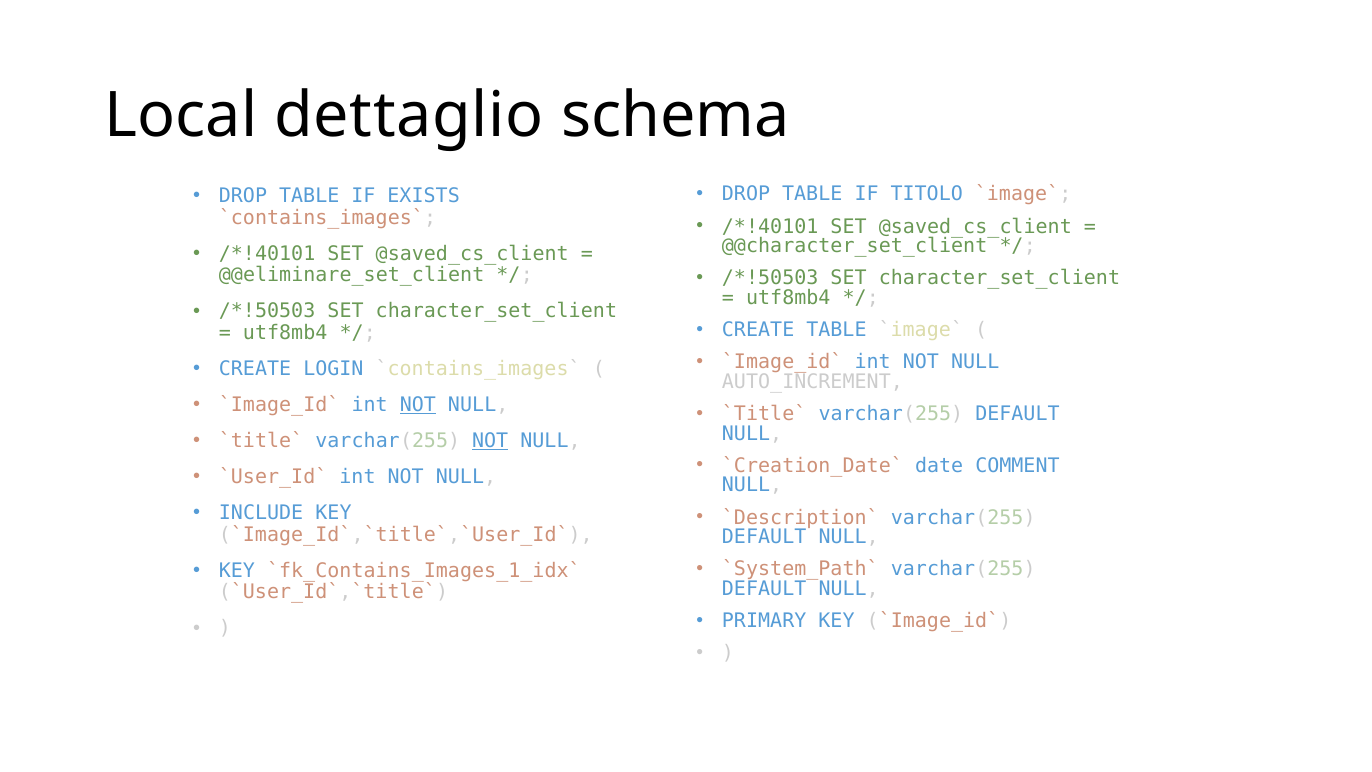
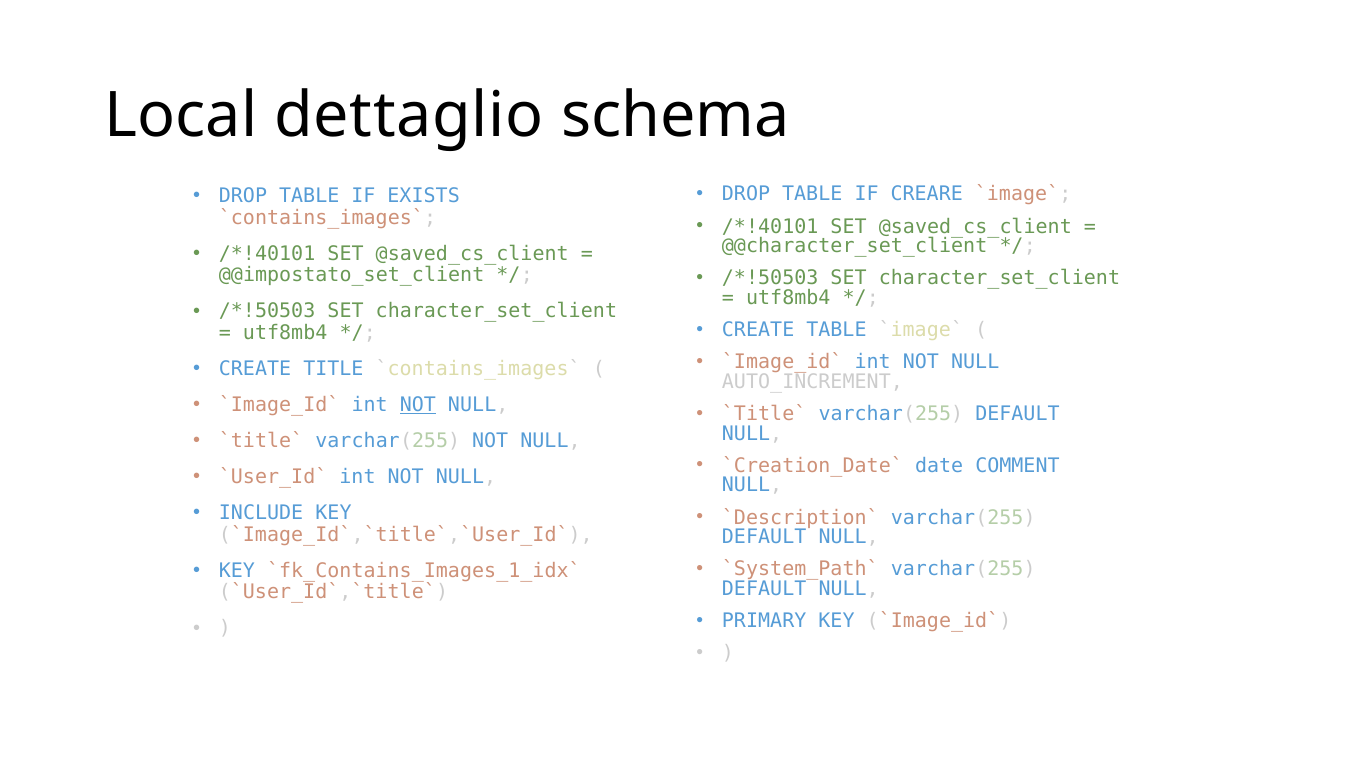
TITOLO: TITOLO -> CREARE (927, 194)
@@eliminare_set_client: @@eliminare_set_client -> @@impostato_set_client (352, 275)
LOGIN: LOGIN -> TITLE (333, 369)
NOT underline: present -> none (490, 441)
